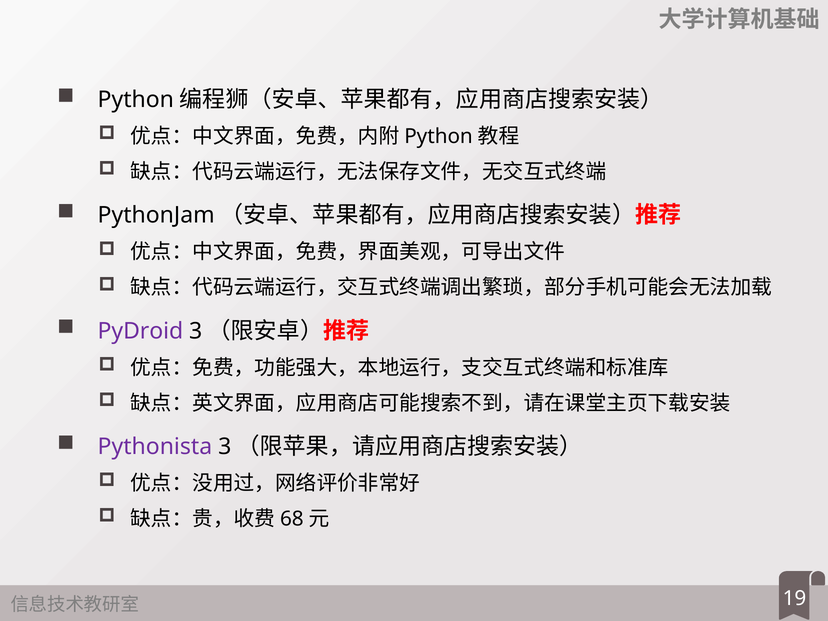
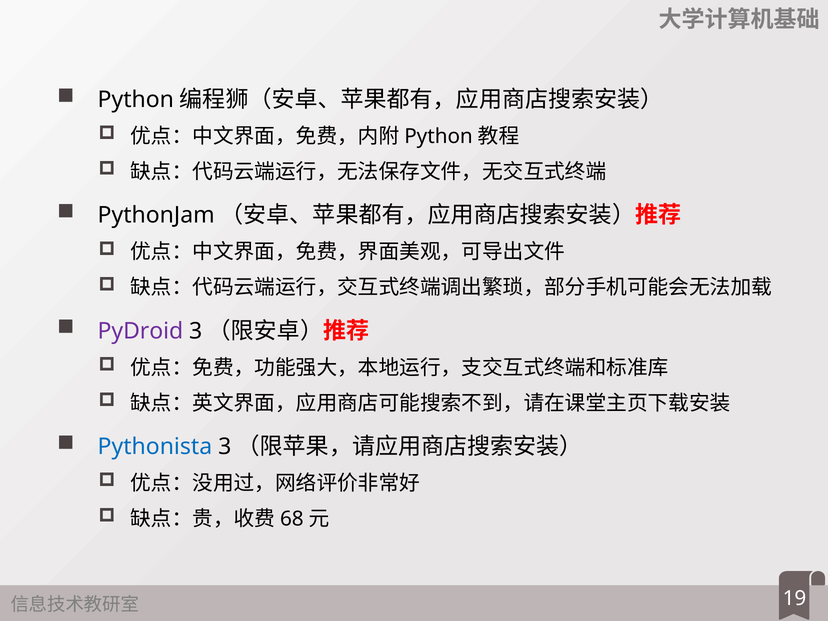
Pythonista colour: purple -> blue (155, 447)
